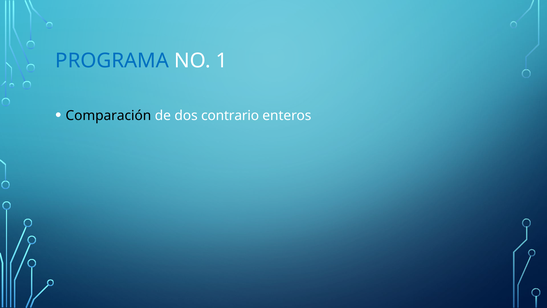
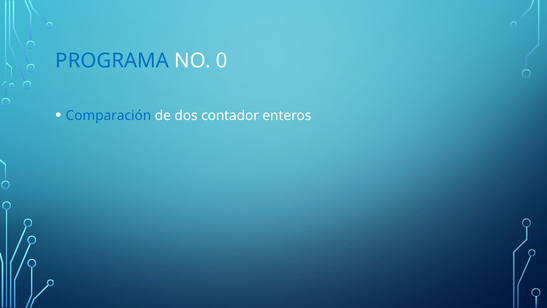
1: 1 -> 0 (222, 61)
Comparación colour: black -> blue (108, 115)
contrario: contrario -> contador (230, 115)
